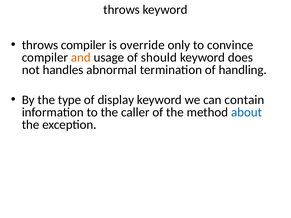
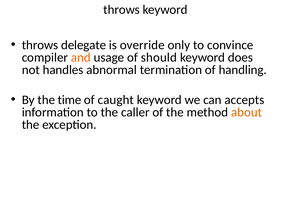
throws compiler: compiler -> delegate (84, 45)
type: type -> time (70, 100)
display: display -> caught (116, 100)
contain: contain -> accepts (244, 100)
about colour: blue -> orange (247, 112)
